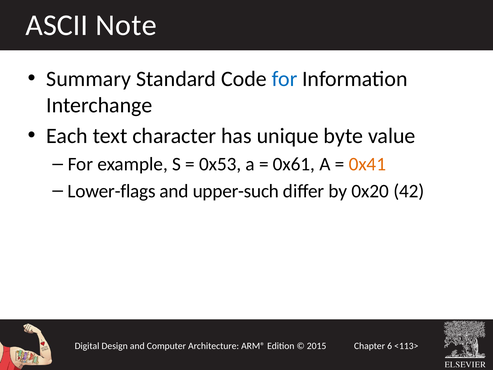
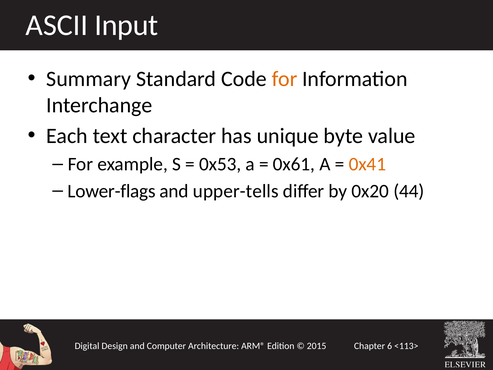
Note: Note -> Input (126, 25)
for colour: blue -> orange (285, 79)
upper-such: upper-such -> upper-tells (236, 191)
42: 42 -> 44 (409, 191)
